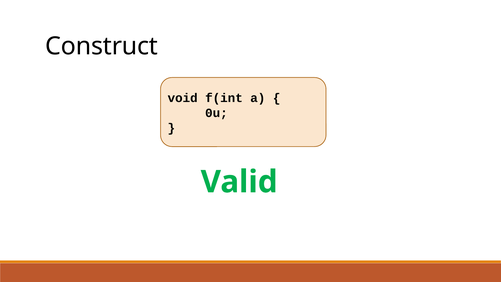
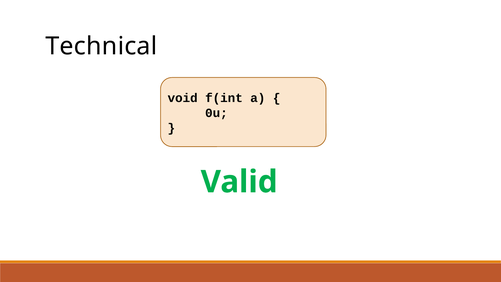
Construct: Construct -> Technical (101, 46)
